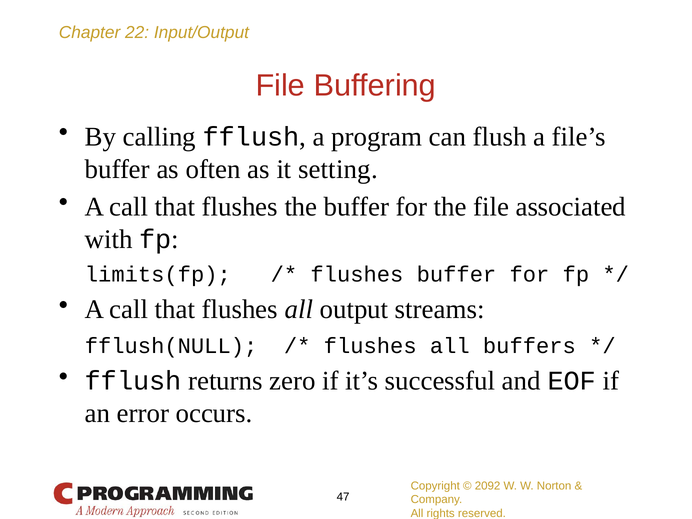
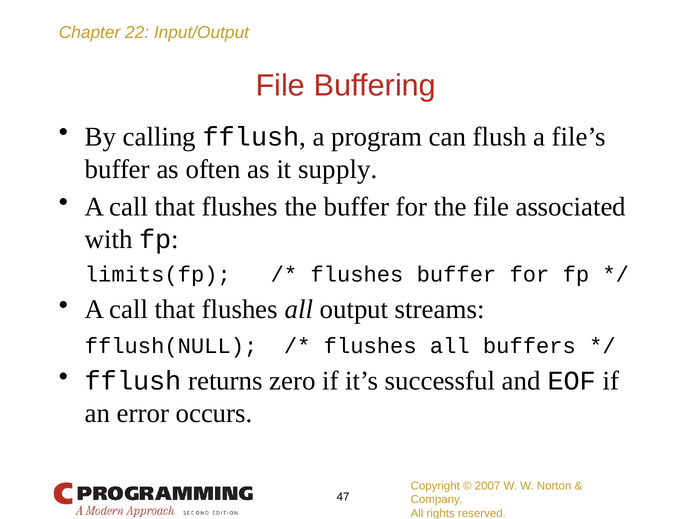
setting: setting -> supply (338, 169)
2092: 2092 -> 2007 (488, 486)
